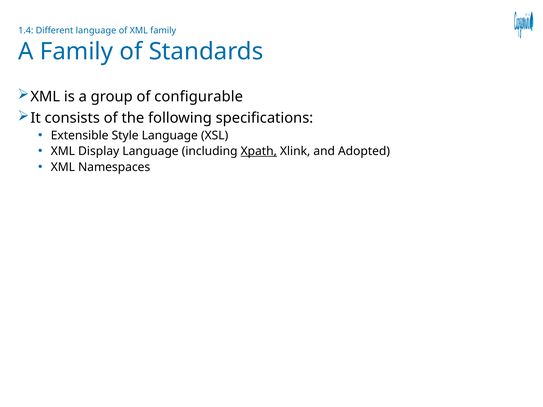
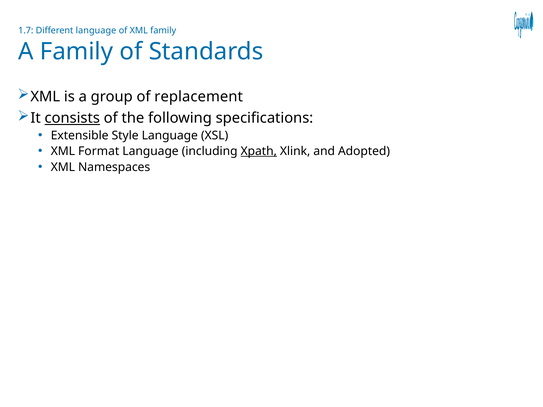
1.4: 1.4 -> 1.7 (26, 31)
configurable: configurable -> replacement (199, 97)
consists underline: none -> present (72, 118)
Display: Display -> Format (99, 151)
